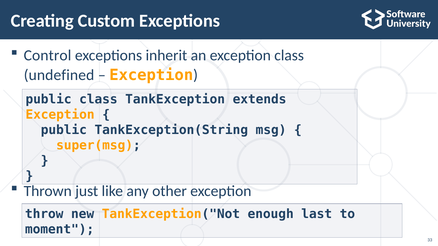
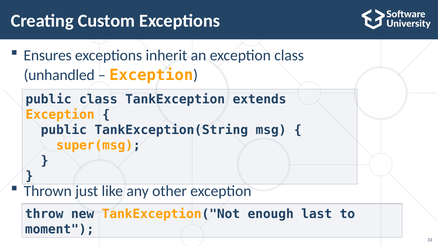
Control: Control -> Ensures (48, 56)
undefined: undefined -> unhandled (59, 75)
